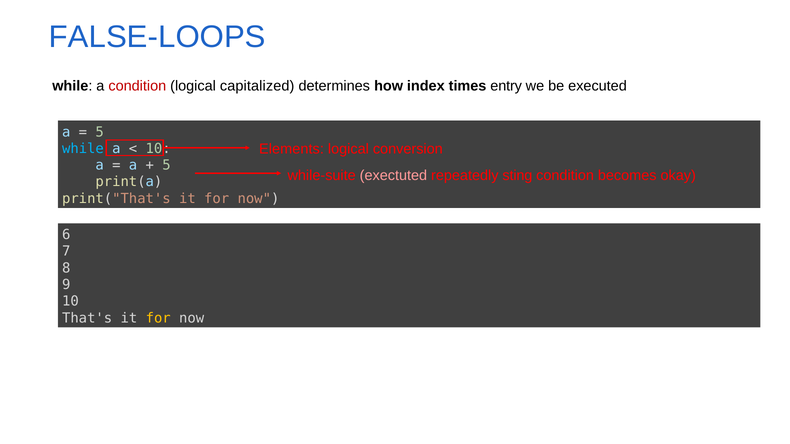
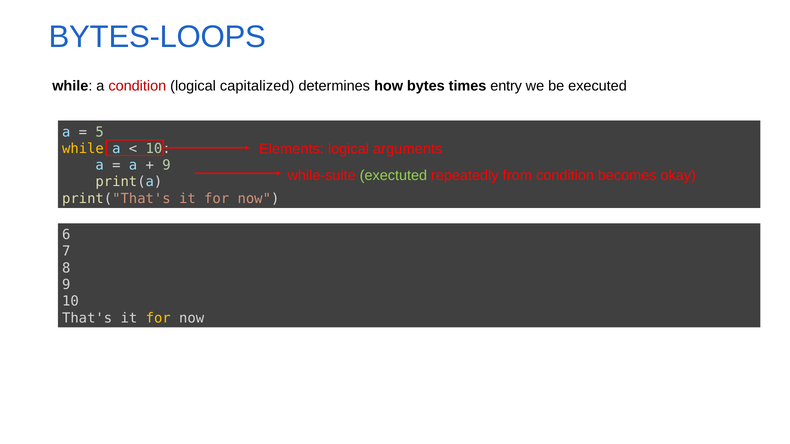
FALSE-LOOPS: FALSE-LOOPS -> BYTES-LOOPS (157, 37)
index: index -> bytes (426, 86)
conversion: conversion -> arguments (408, 149)
while colour: light blue -> yellow (83, 149)
5: 5 -> 9 (166, 165)
exectuted colour: pink -> light green (393, 176)
sting: sting -> from (517, 176)
